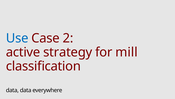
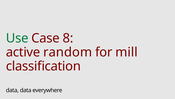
Use colour: blue -> green (17, 38)
2: 2 -> 8 (68, 38)
strategy: strategy -> random (68, 52)
